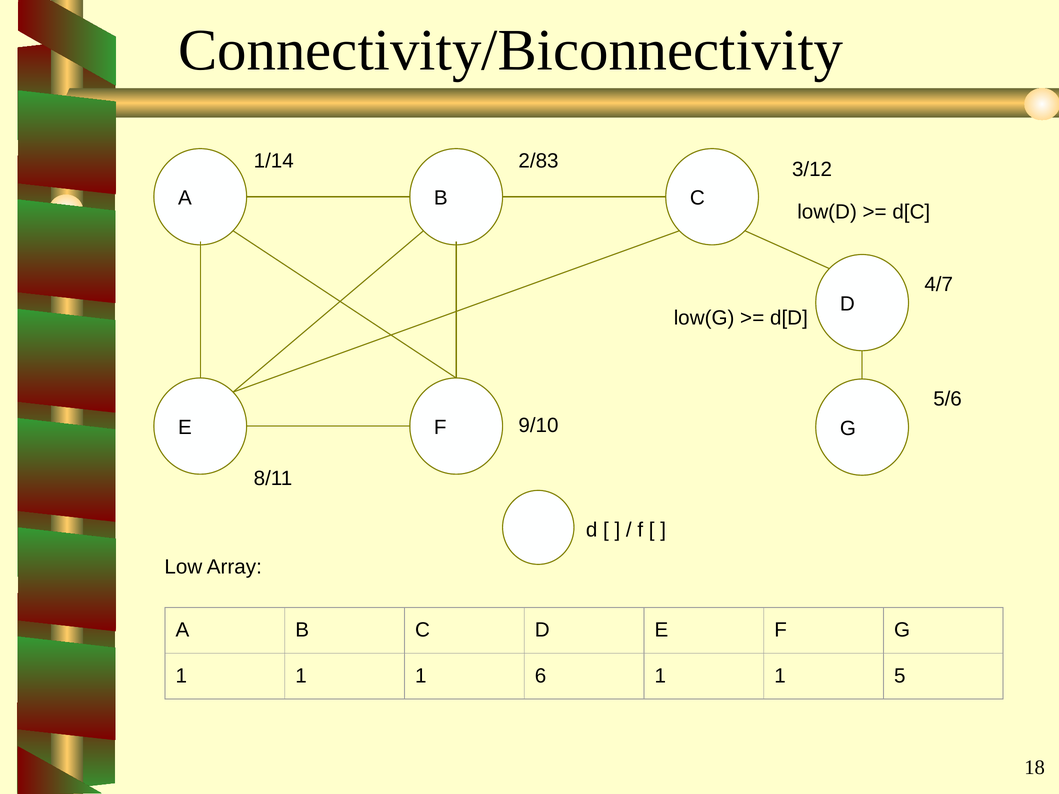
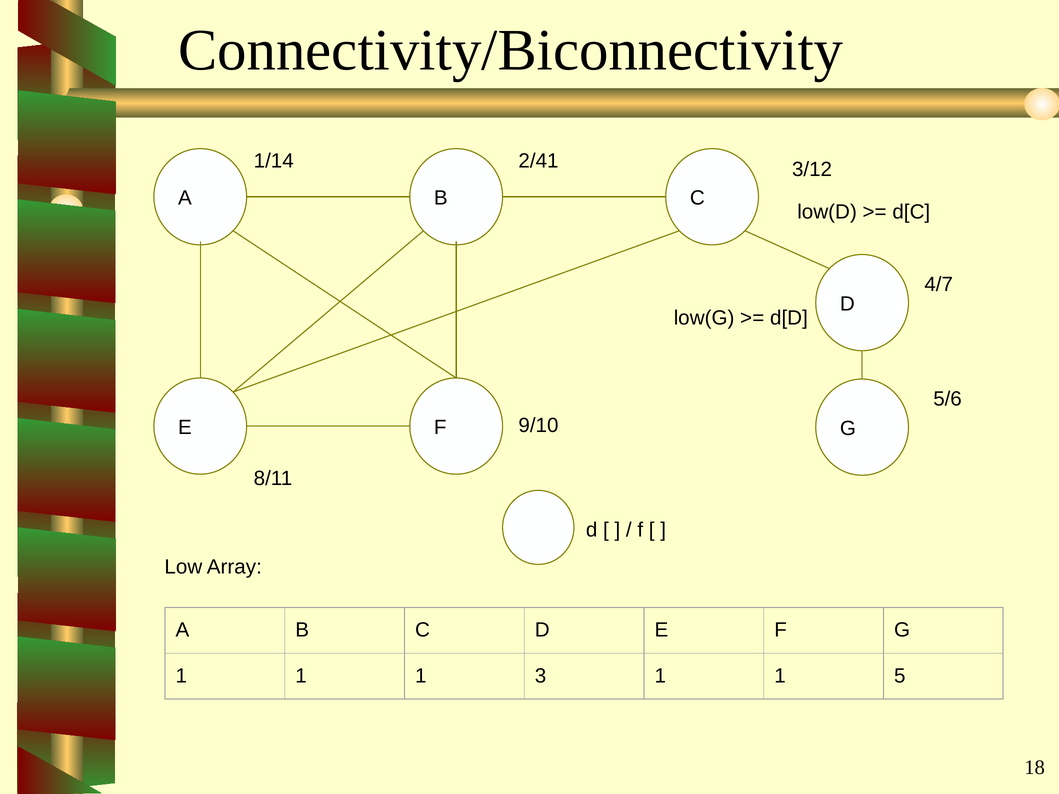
2/83: 2/83 -> 2/41 (539, 161)
6: 6 -> 3 (541, 676)
